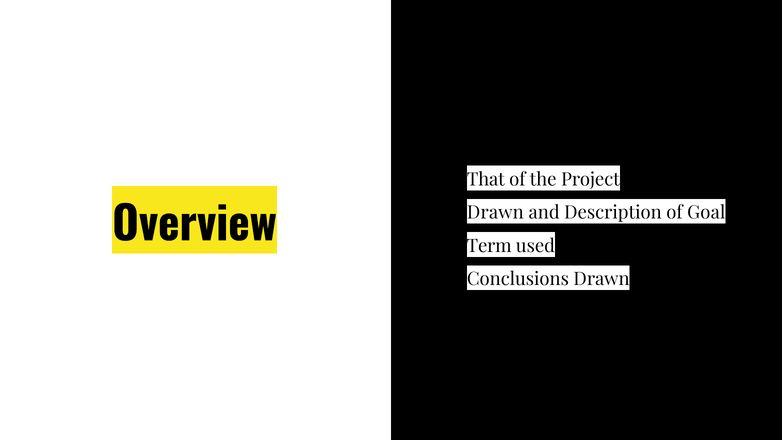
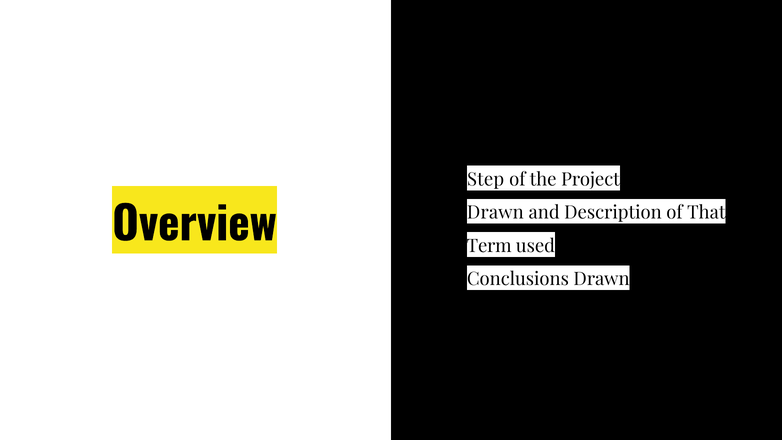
That: That -> Step (486, 179)
Goal: Goal -> That (706, 213)
